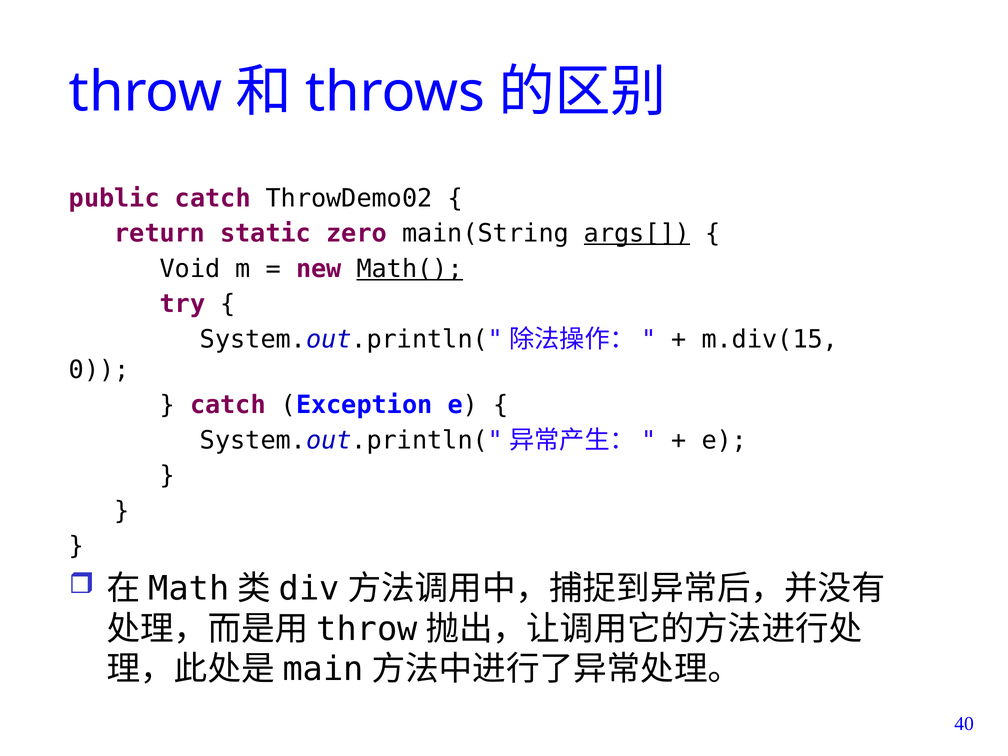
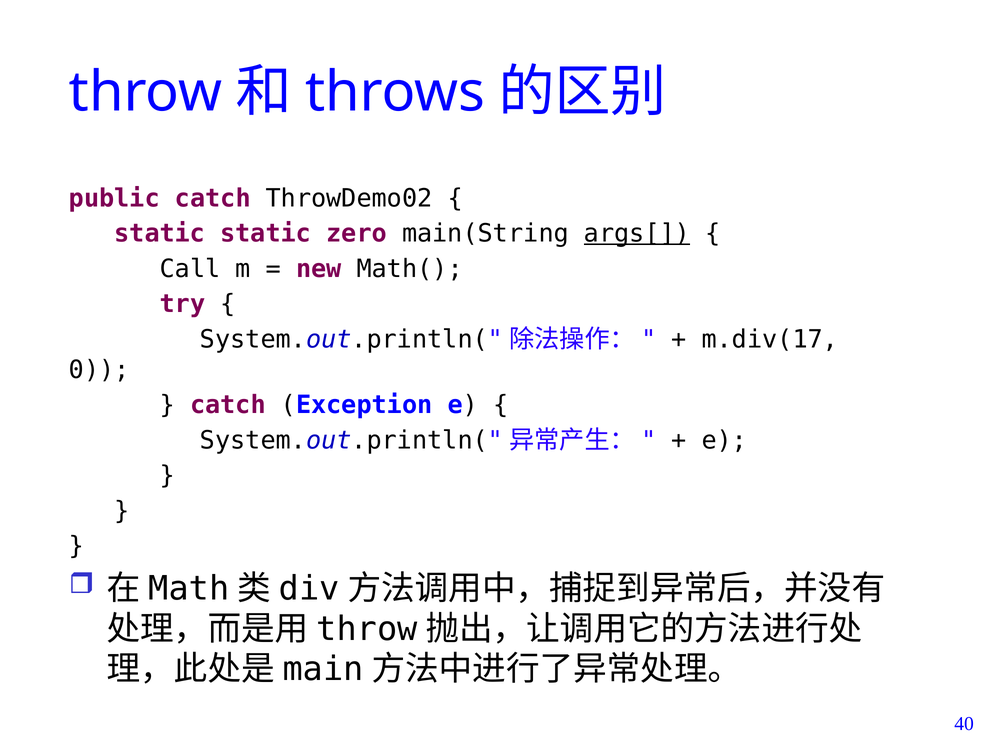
return: return -> static (160, 234)
Void: Void -> Call (190, 269)
Math( underline: present -> none (410, 269)
m.div(15: m.div(15 -> m.div(17 (770, 339)
